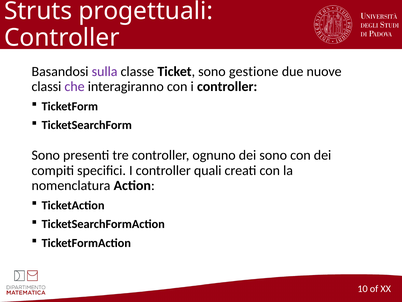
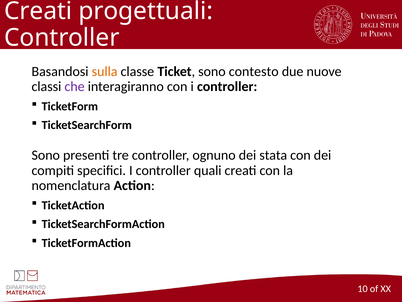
Struts: Struts -> Creati (38, 11)
sulla colour: purple -> orange (105, 71)
gestione: gestione -> contesto (254, 71)
dei sono: sono -> stata (273, 155)
